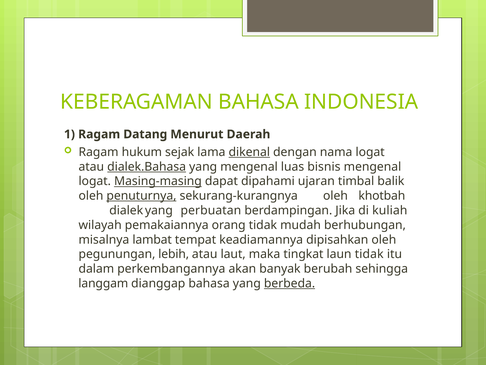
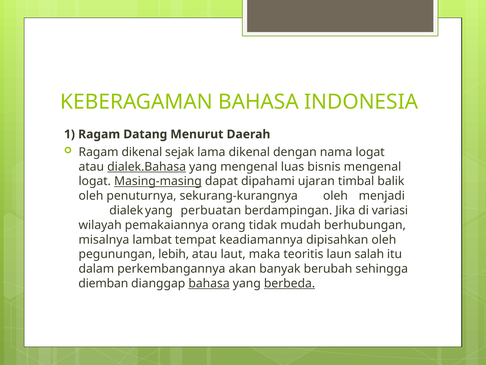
Ragam hukum: hukum -> dikenal (142, 152)
dikenal underline: present -> none (249, 152)
penuturnya underline: present -> none (141, 196)
khotbah: khotbah -> menjadi (382, 196)
kuliah: kuliah -> variasi (390, 210)
tingkat: tingkat -> teoritis (303, 254)
laun tidak: tidak -> salah (369, 254)
langgam: langgam -> diemban (103, 283)
bahasa underline: none -> present (209, 283)
